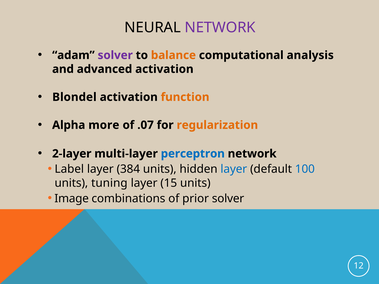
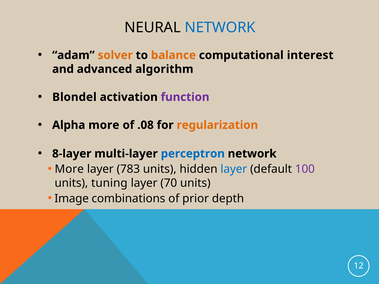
NETWORK colour: purple -> blue (220, 28)
solver colour: purple -> orange (115, 55)
analysis: analysis -> interest (310, 55)
advanced activation: activation -> algorithm (164, 69)
function colour: orange -> purple (185, 97)
.07: .07 -> .08 (146, 125)
2-layer: 2-layer -> 8-layer (72, 154)
Label: Label -> More (69, 169)
384: 384 -> 783 (128, 169)
100 colour: blue -> purple (305, 169)
15: 15 -> 70 (169, 183)
prior solver: solver -> depth (228, 199)
